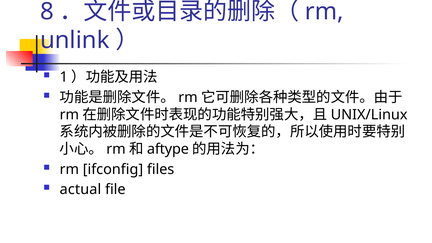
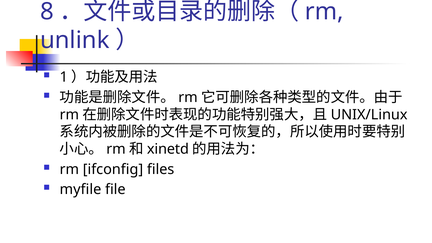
aftype: aftype -> xinetd (168, 149)
actual: actual -> myfile (80, 189)
